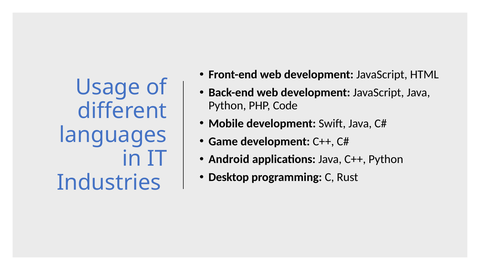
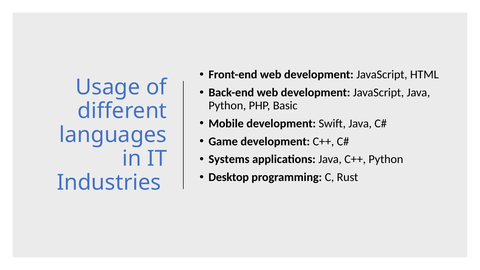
Code: Code -> Basic (285, 105)
Android: Android -> Systems (229, 159)
